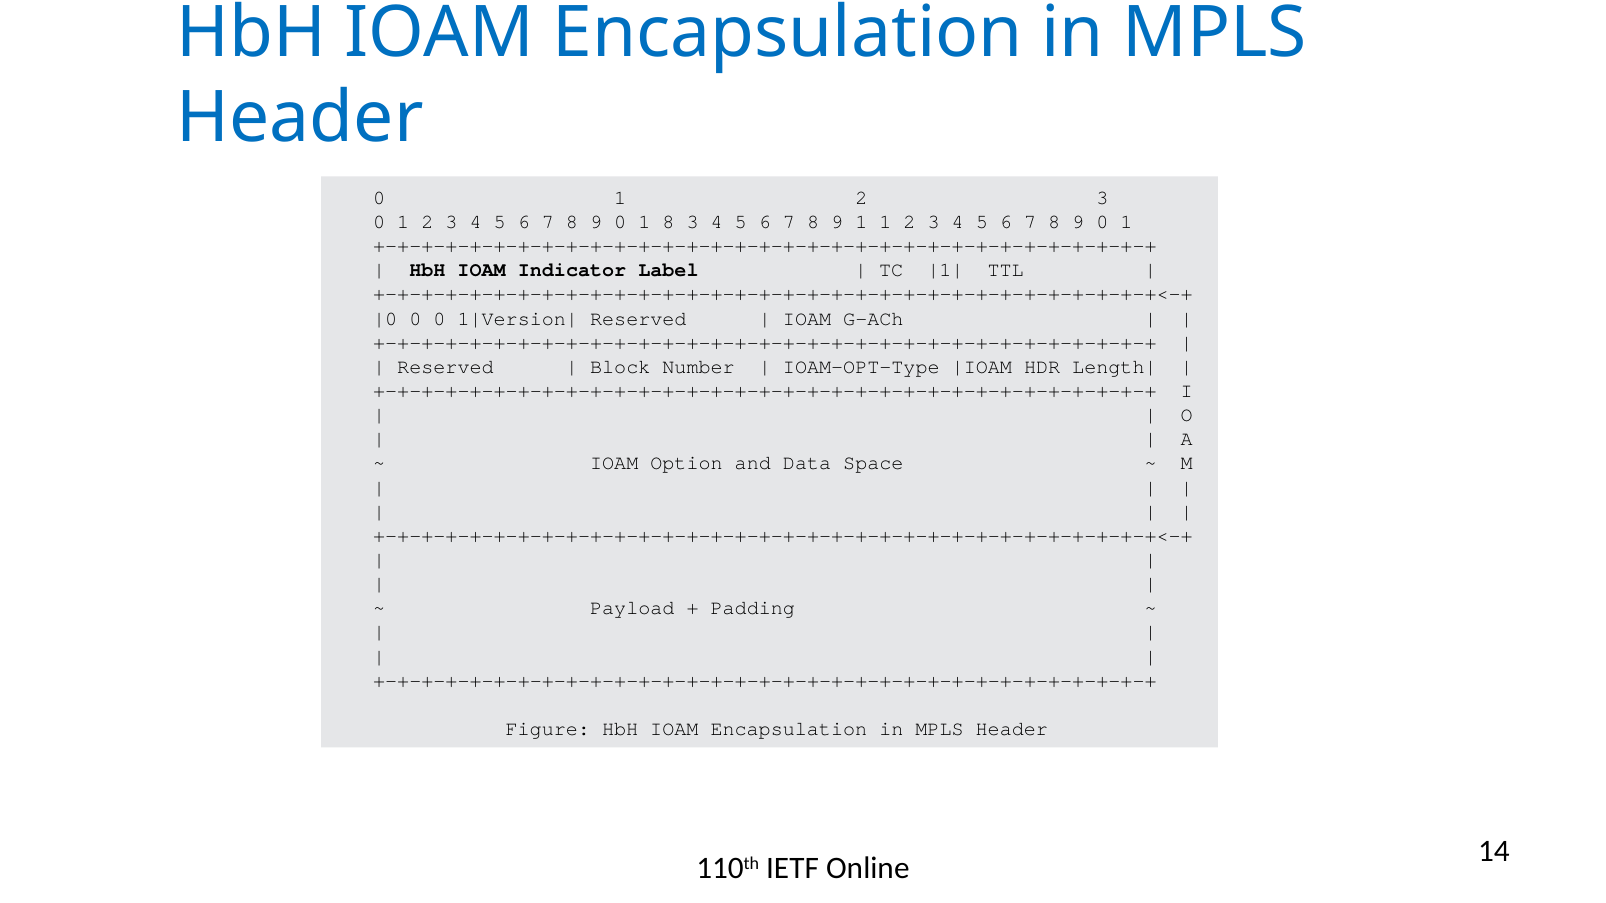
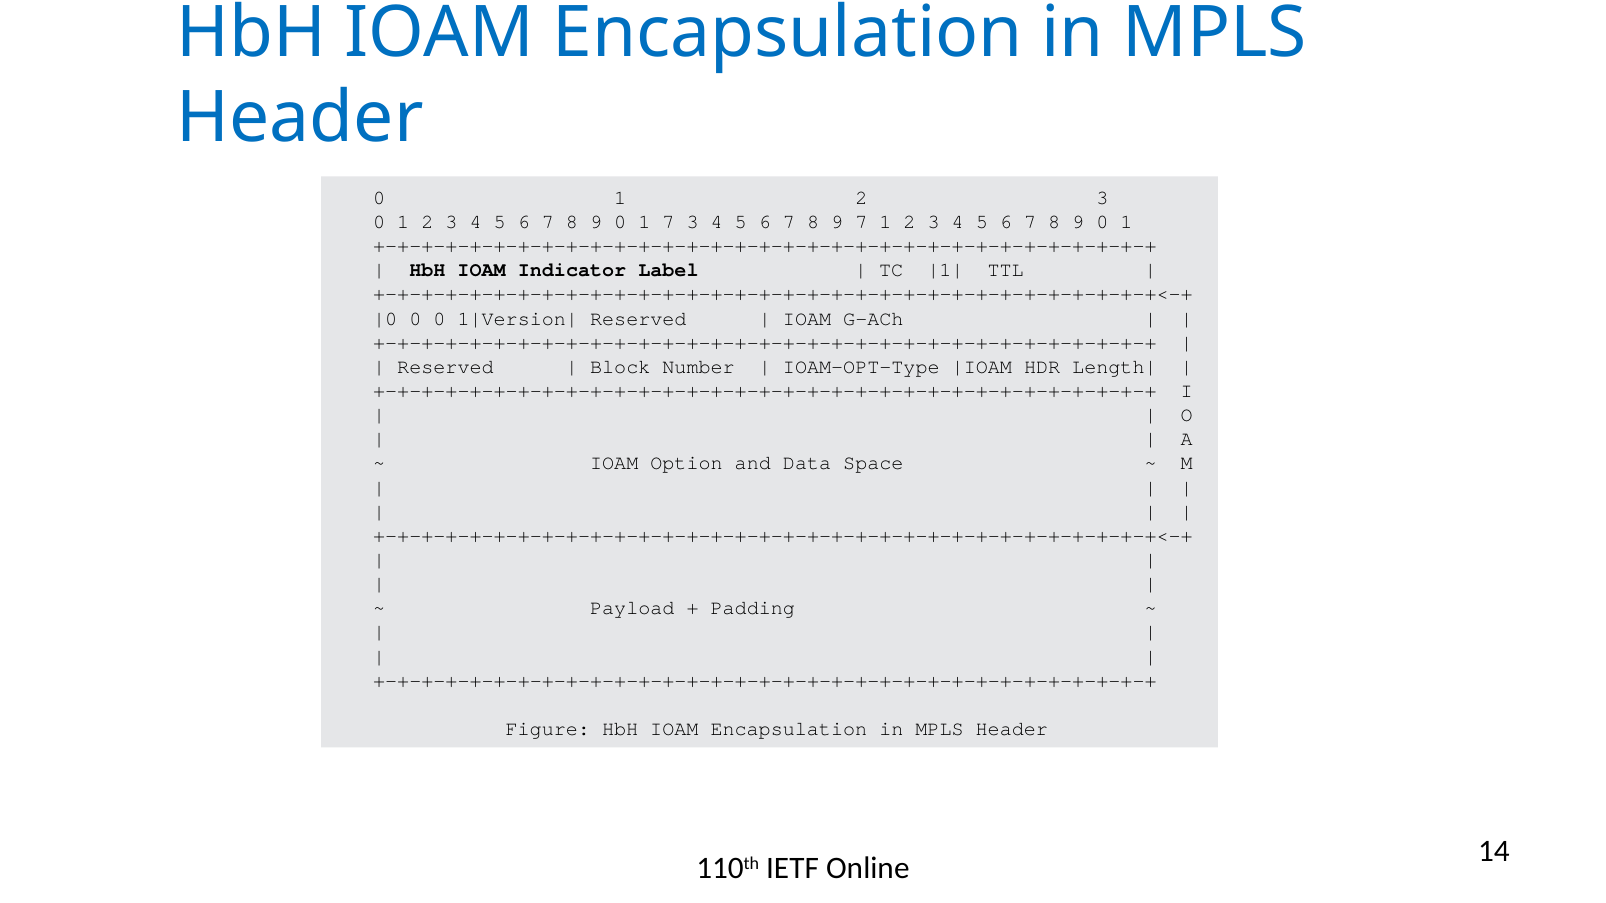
1 8: 8 -> 7 (668, 222)
9 1: 1 -> 7 (861, 222)
